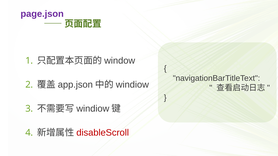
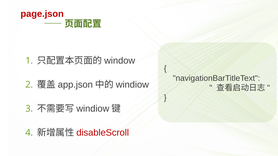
page.json colour: purple -> red (42, 14)
